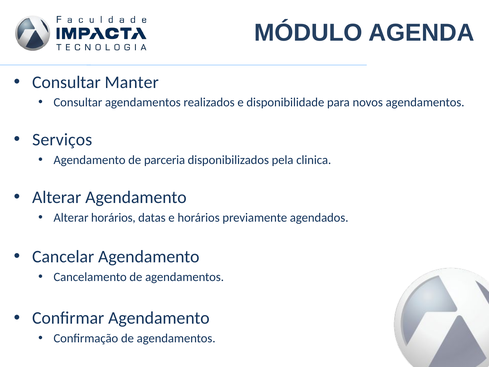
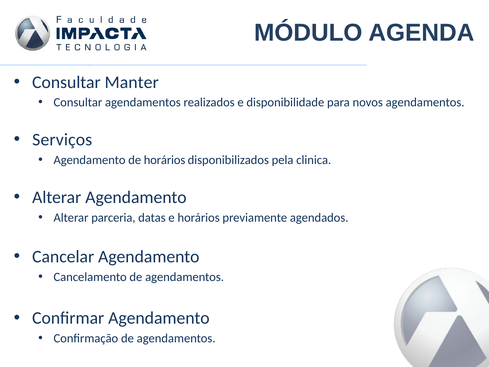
de parceria: parceria -> horários (165, 160)
Alterar horários: horários -> parceria (113, 217)
